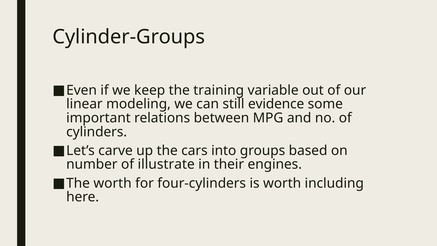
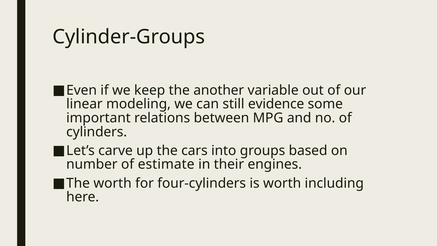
training: training -> another (219, 90)
illustrate: illustrate -> estimate (166, 164)
